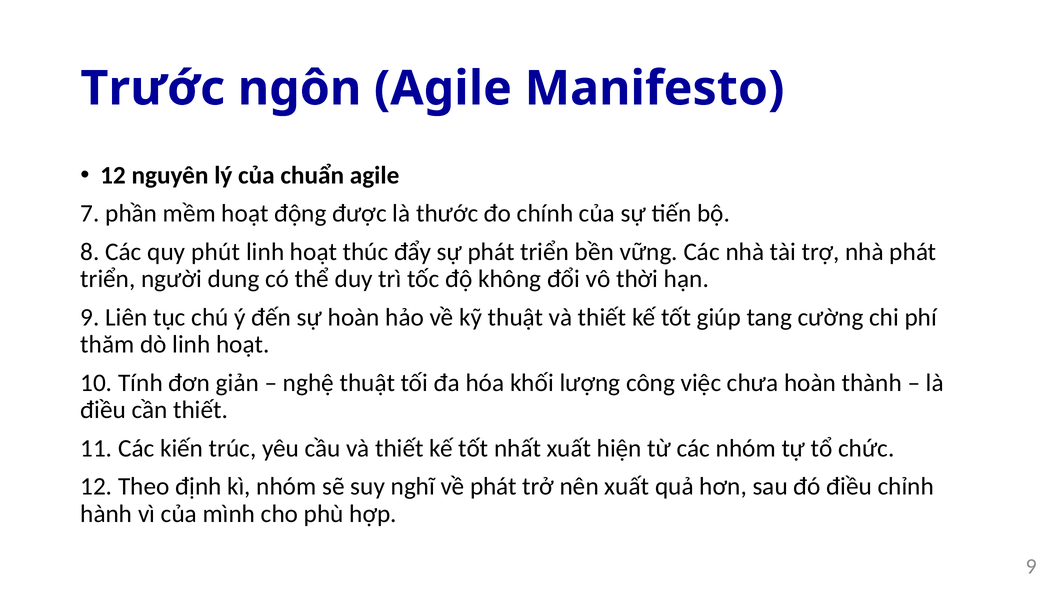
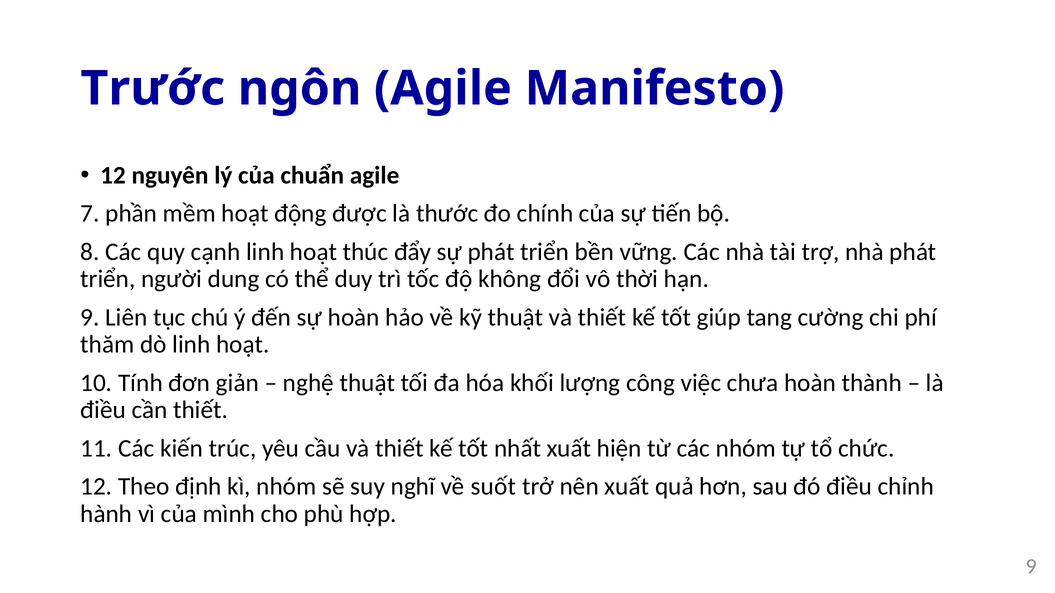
phút: phút -> cạnh (216, 252)
về phát: phát -> suốt (493, 487)
